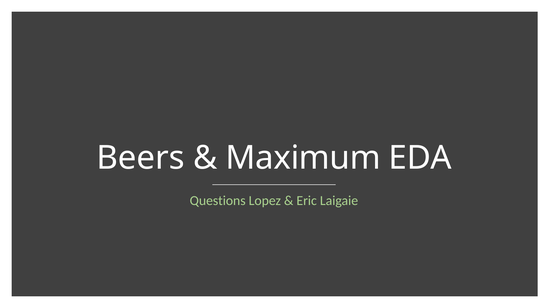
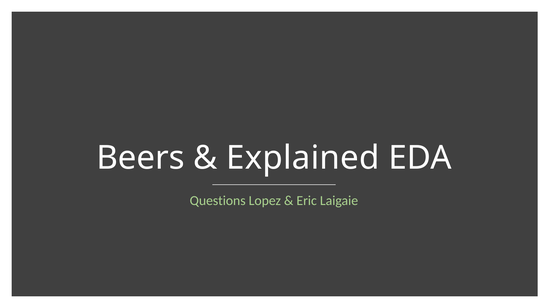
Maximum: Maximum -> Explained (303, 158)
